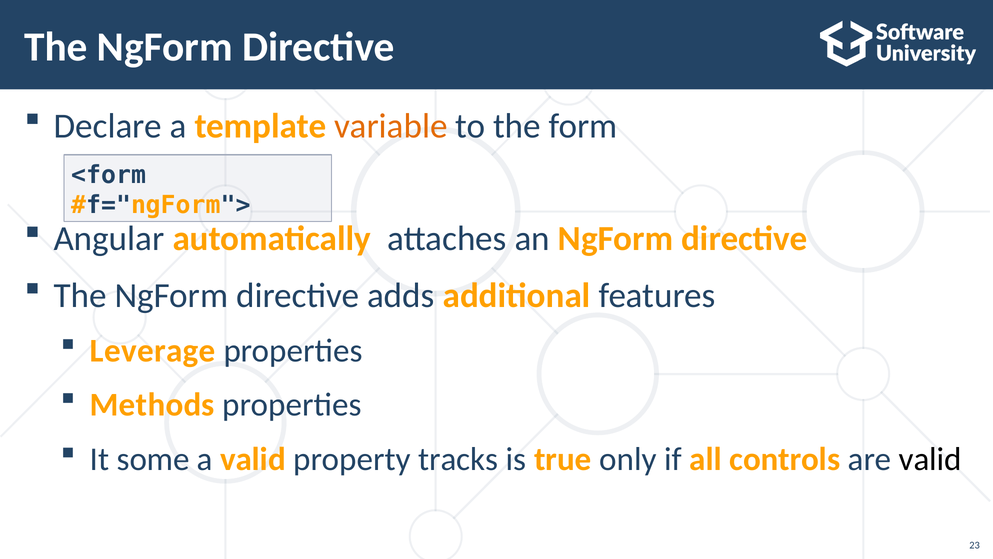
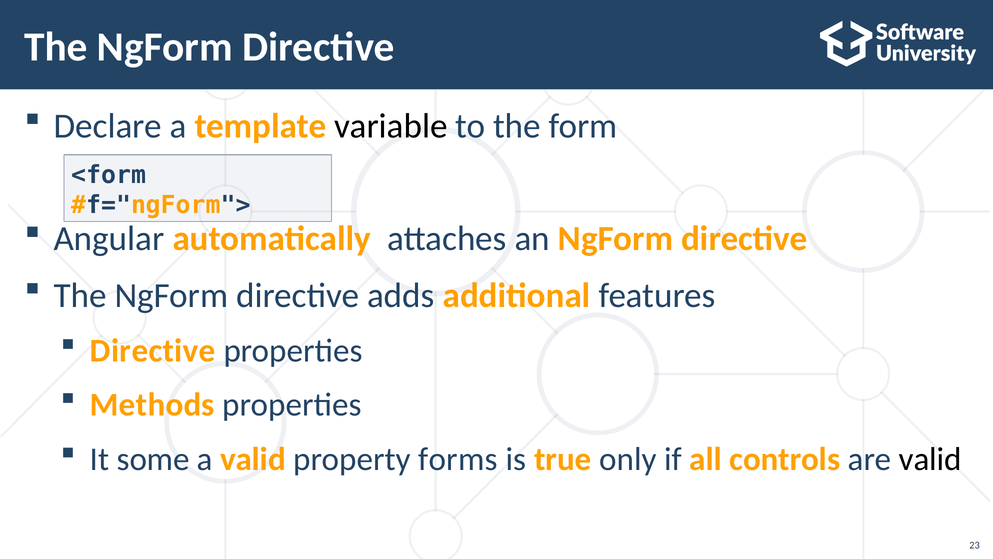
variable colour: orange -> black (391, 126)
Leverage: Leverage -> Directive (153, 350)
tracks: tracks -> forms (458, 459)
